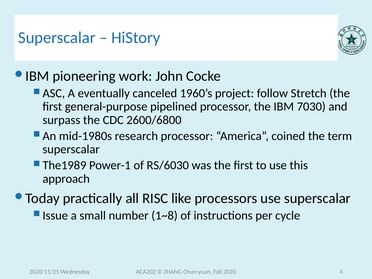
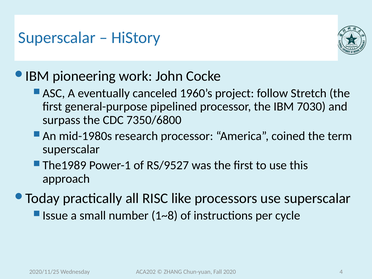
2600/6800: 2600/6800 -> 7350/6800 (154, 120)
RS/6030: RS/6030 -> RS/9527 (168, 165)
